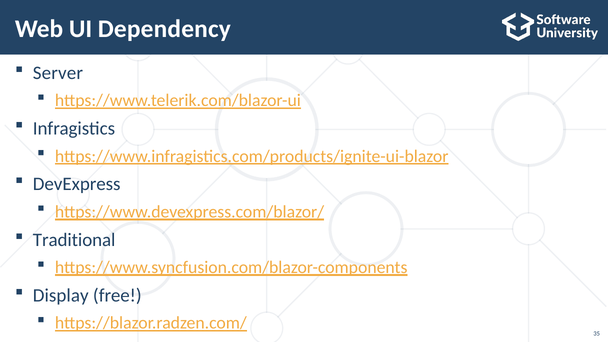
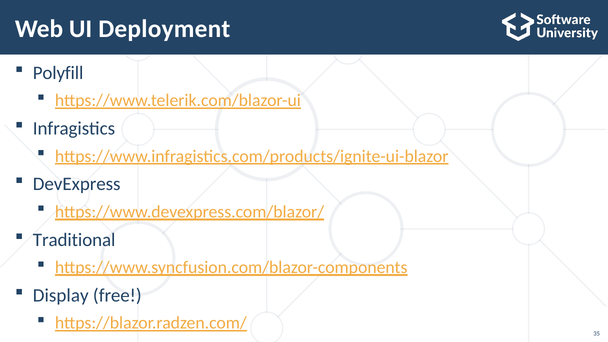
Dependency: Dependency -> Deployment (164, 29)
Server: Server -> Polyfill (58, 73)
